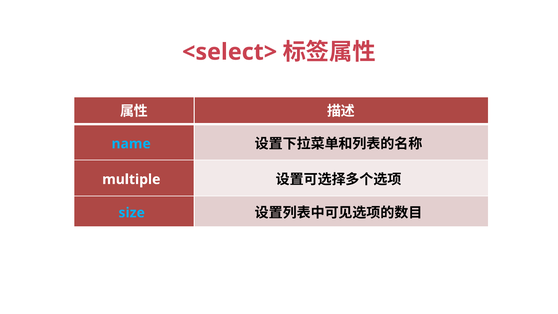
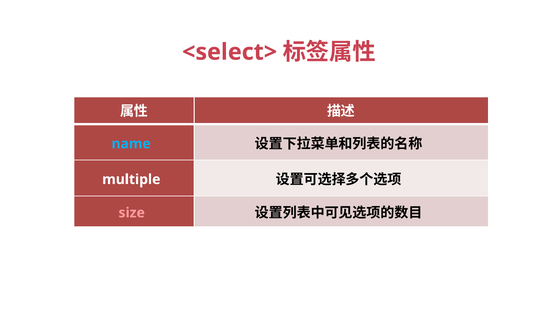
size colour: light blue -> pink (132, 213)
